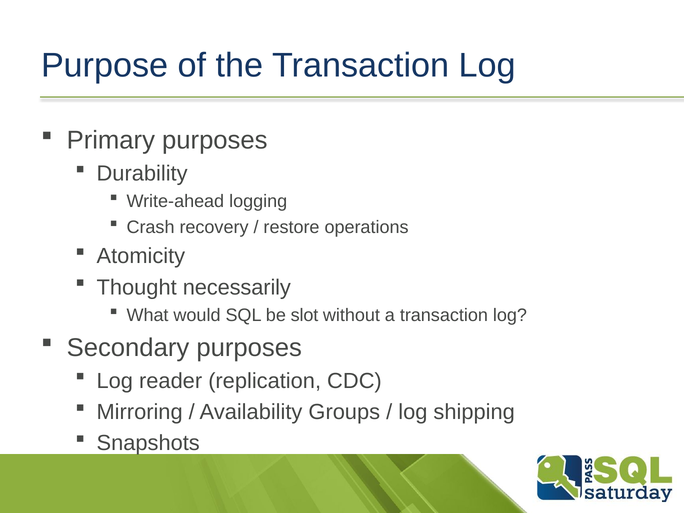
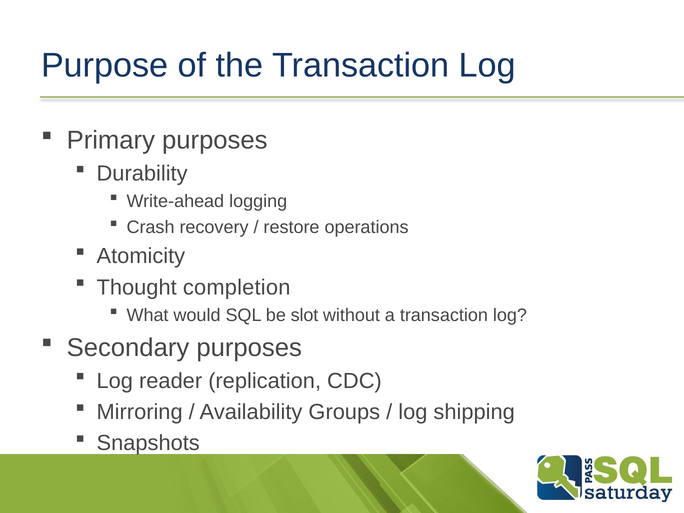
necessarily: necessarily -> completion (237, 287)
